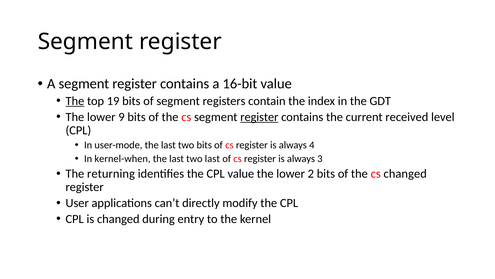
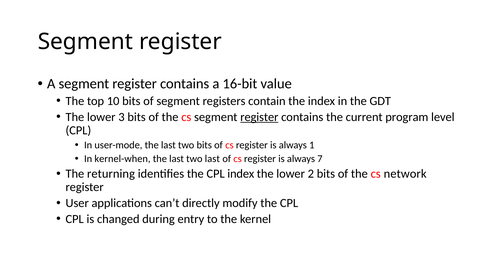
The underline: present -> none (75, 101)
19: 19 -> 10 (113, 101)
9: 9 -> 3 (121, 117)
received: received -> program (407, 117)
4: 4 -> 1 (312, 145)
3: 3 -> 7 (320, 159)
CPL value: value -> index (241, 173)
cs changed: changed -> network (405, 173)
